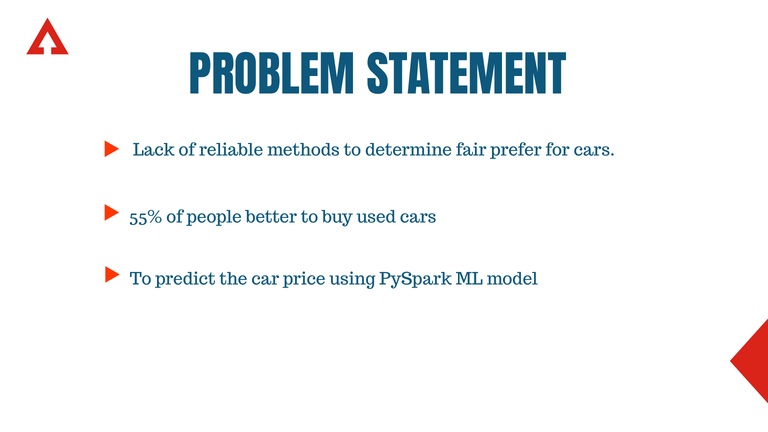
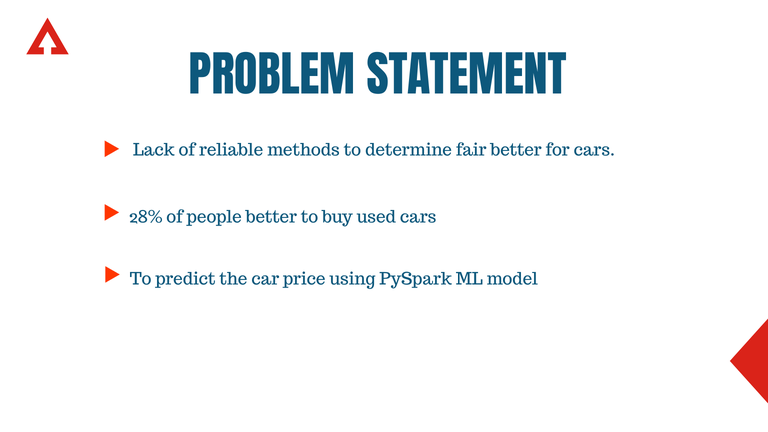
fair prefer: prefer -> better (516, 150)
55%: 55% -> 28% (146, 217)
